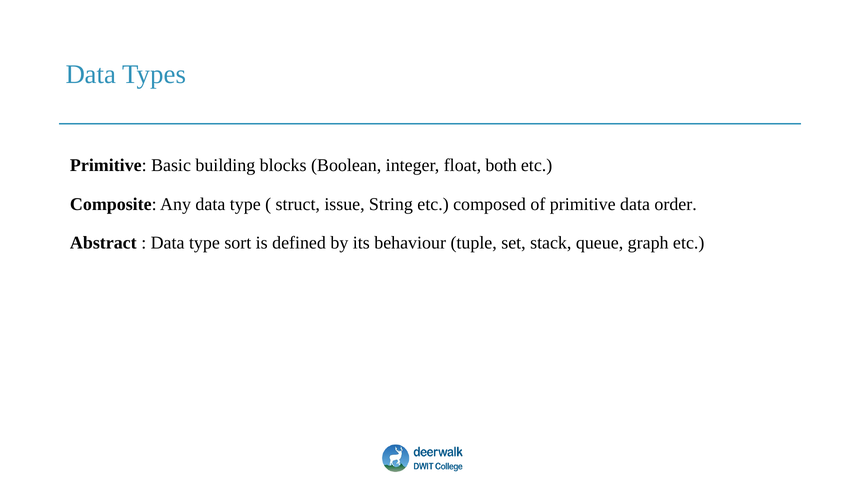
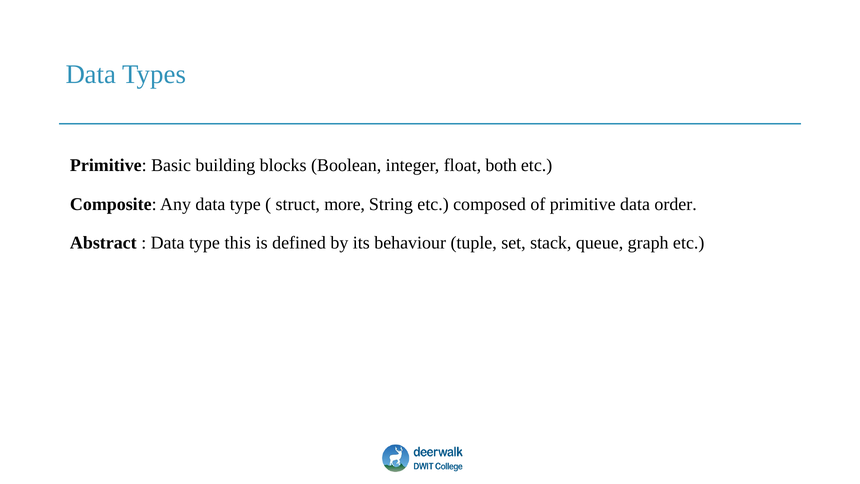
issue: issue -> more (345, 204)
sort: sort -> this (238, 243)
